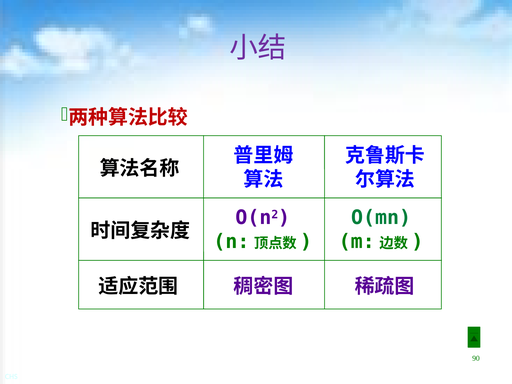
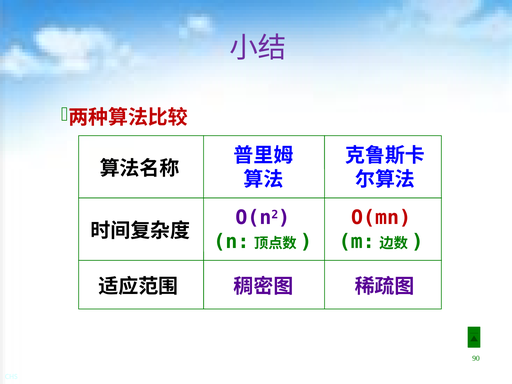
O(mn colour: green -> red (381, 218)
